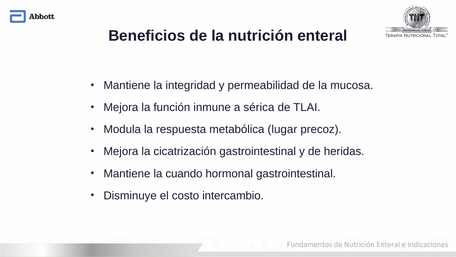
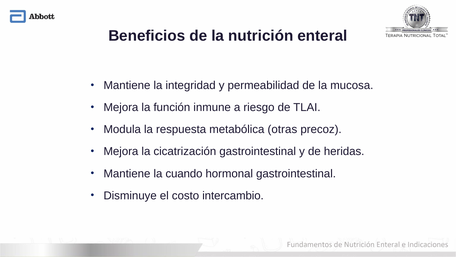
sérica: sérica -> riesgo (259, 107)
lugar: lugar -> otras (282, 129)
